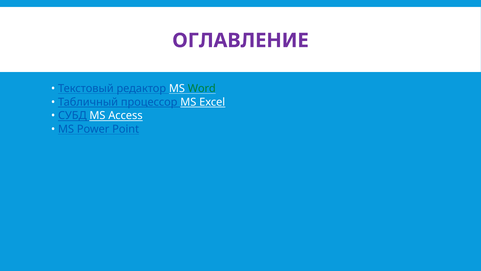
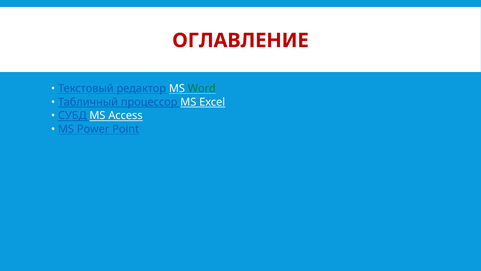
ОГЛАВЛЕНИЕ colour: purple -> red (240, 40)
